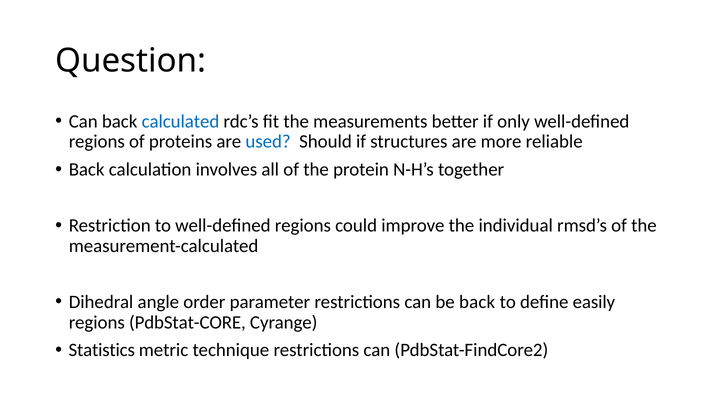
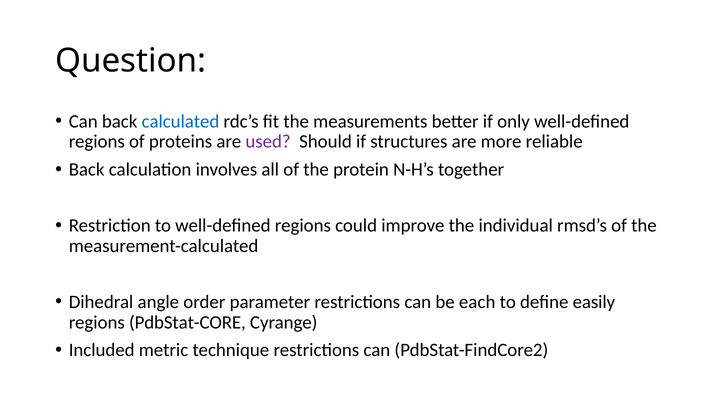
used colour: blue -> purple (268, 142)
be back: back -> each (477, 302)
Statistics: Statistics -> Included (102, 350)
